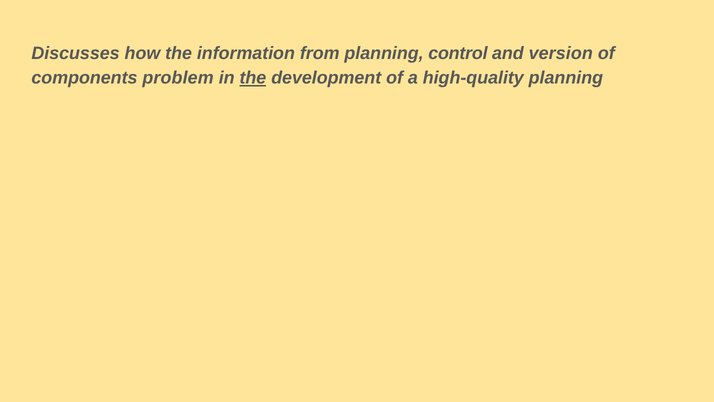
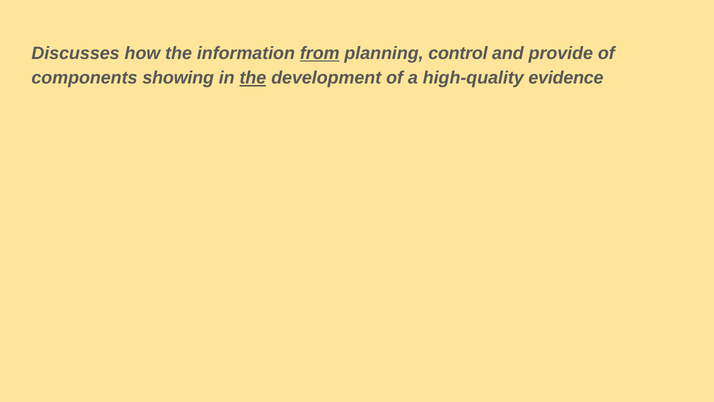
from underline: none -> present (320, 53)
version: version -> provide (561, 53)
problem: problem -> showing (178, 78)
high-quality planning: planning -> evidence (566, 78)
